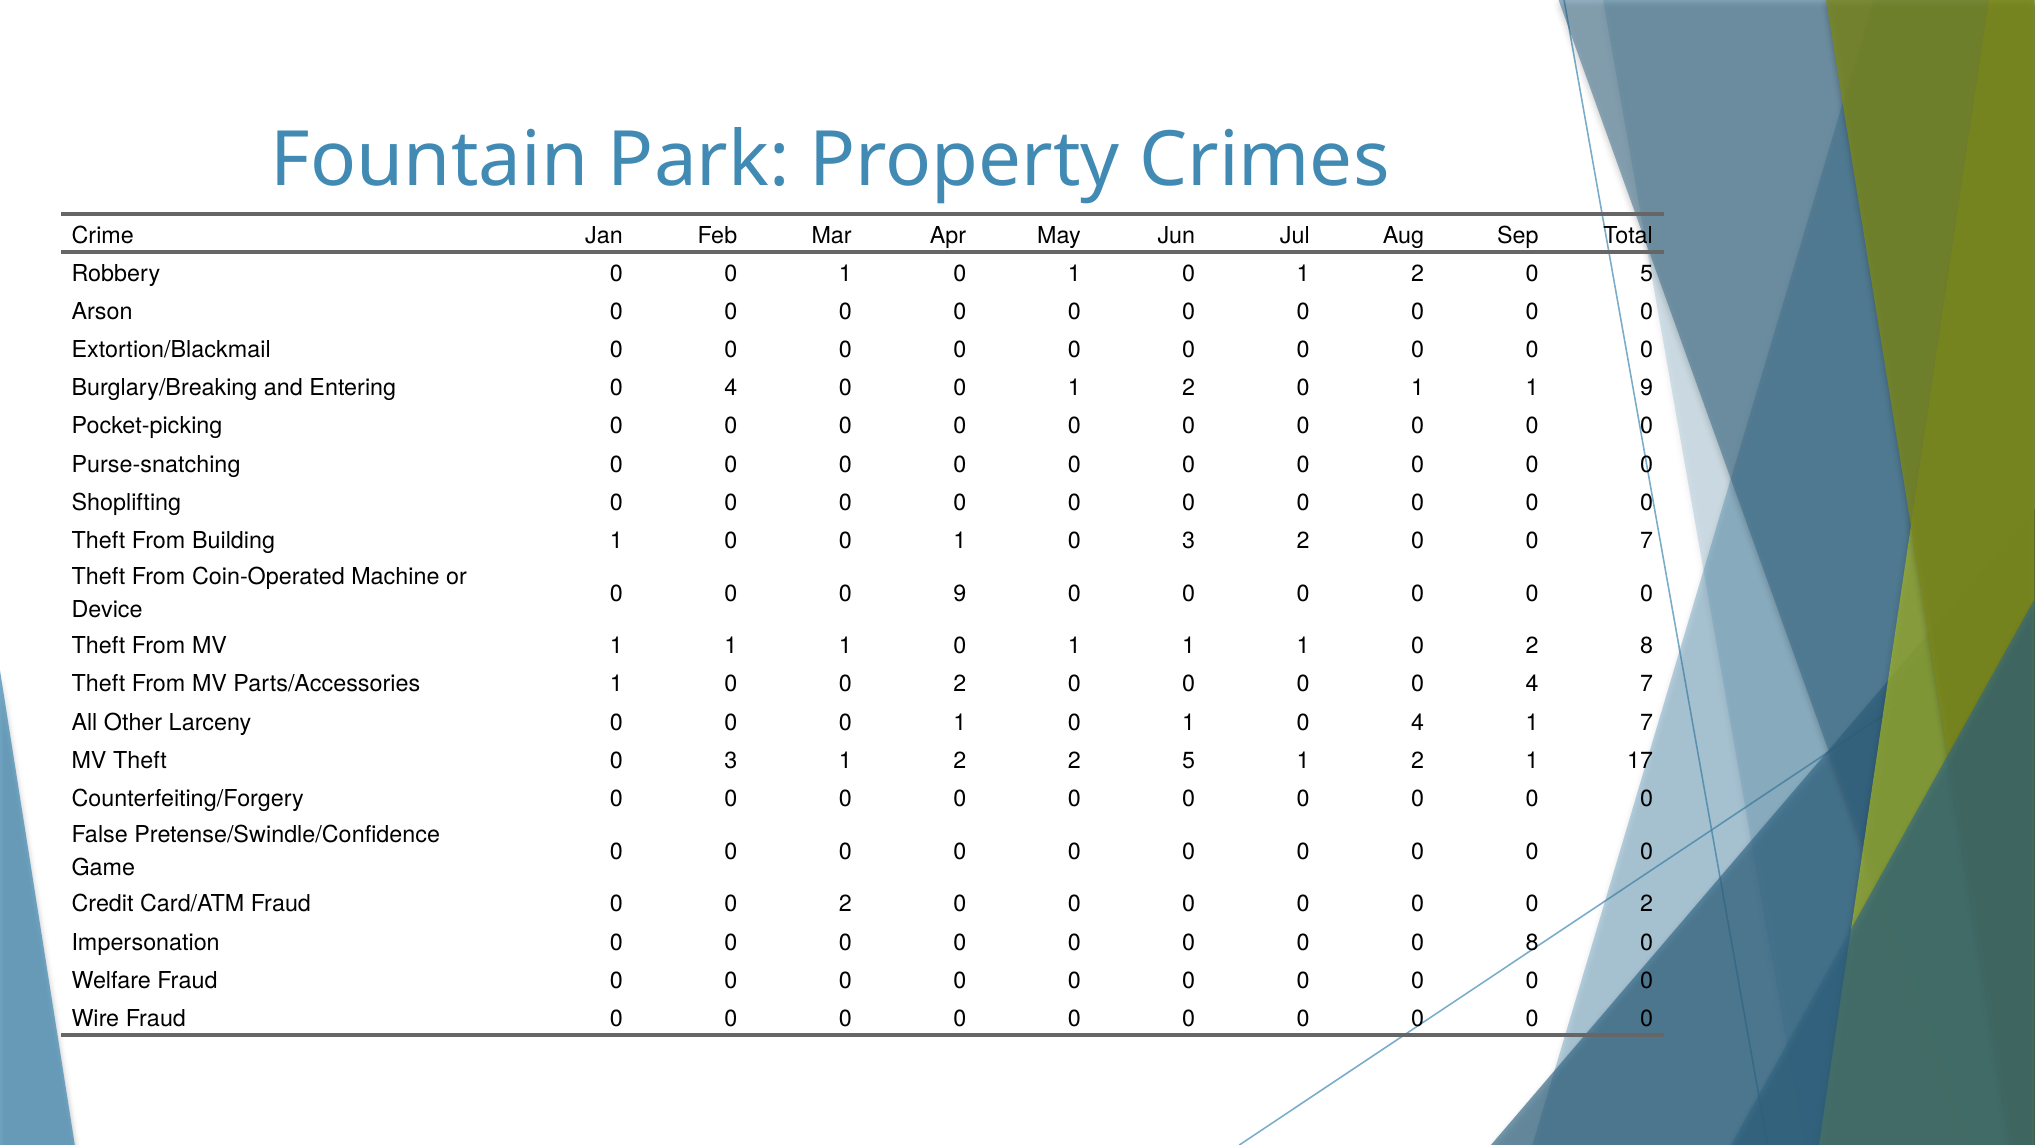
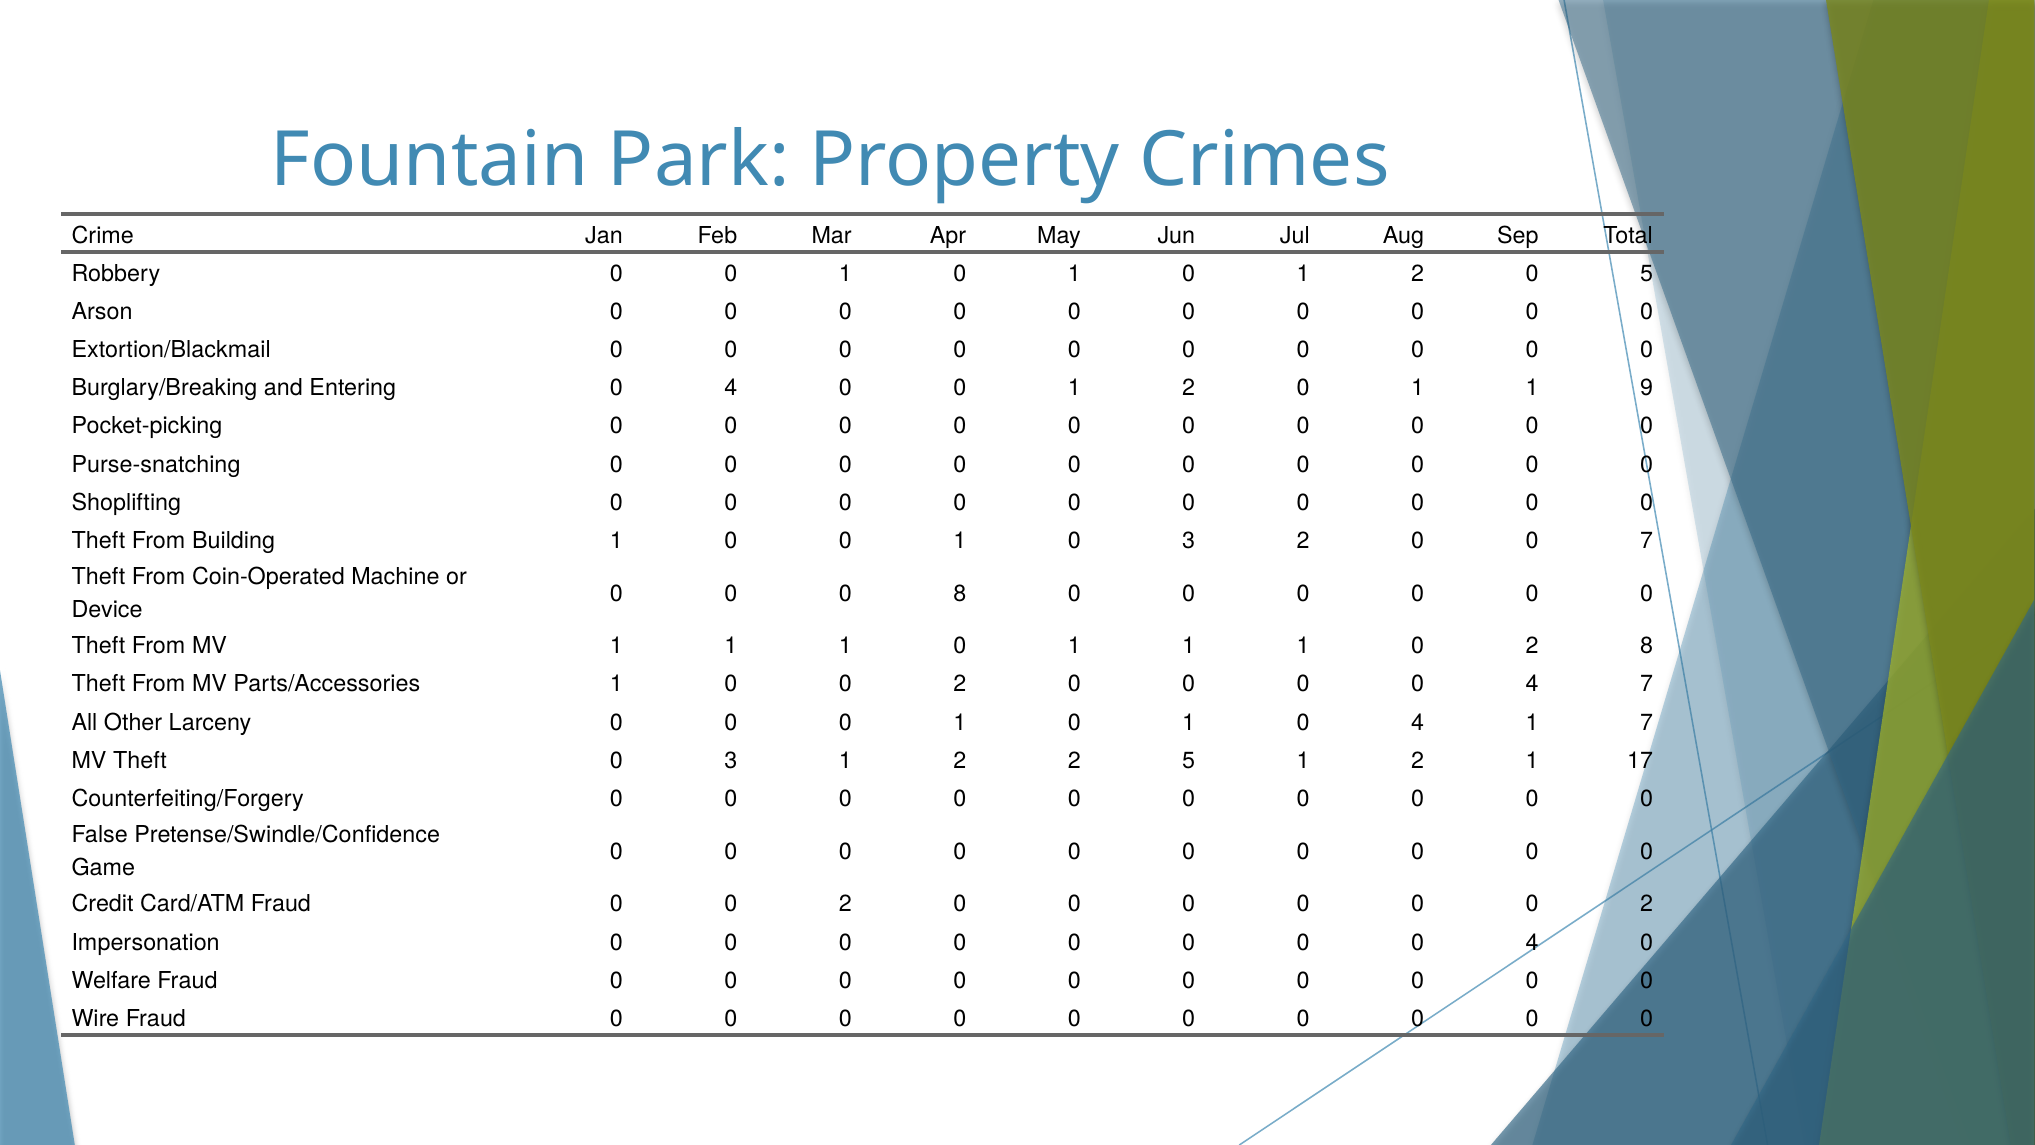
0 9: 9 -> 8 (960, 593)
8: 8 -> 4 (1532, 942)
